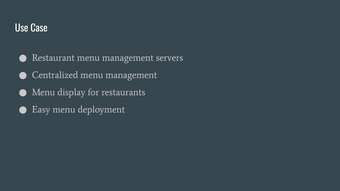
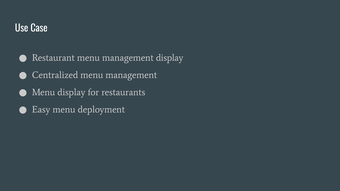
management servers: servers -> display (170, 58)
